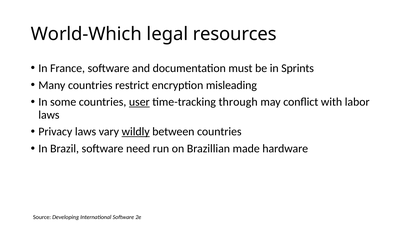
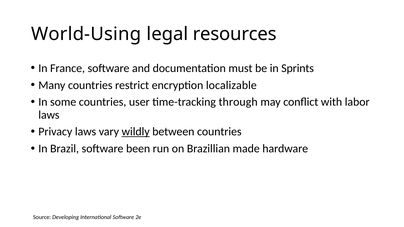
World-Which: World-Which -> World-Using (86, 34)
misleading: misleading -> localizable (231, 85)
user underline: present -> none (139, 102)
need: need -> been (138, 149)
